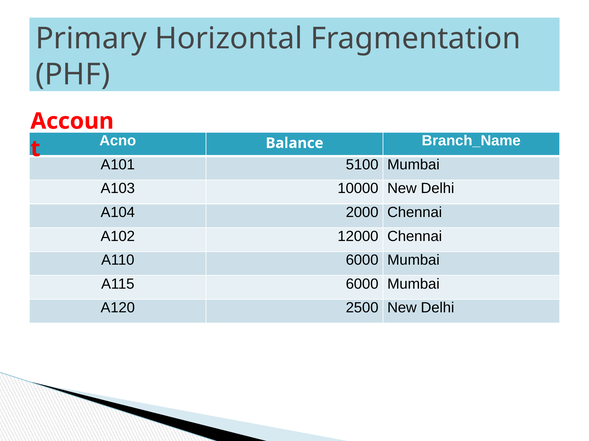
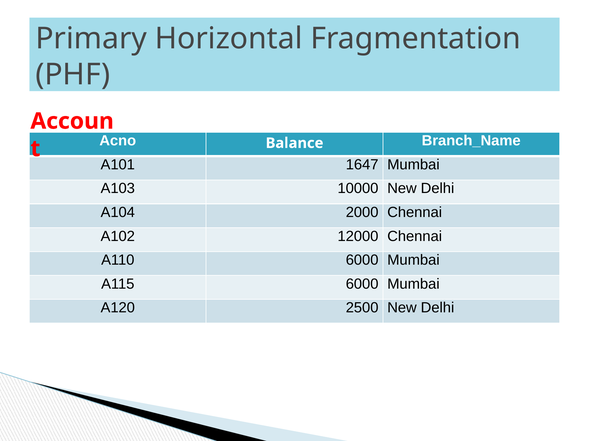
5100: 5100 -> 1647 (362, 165)
